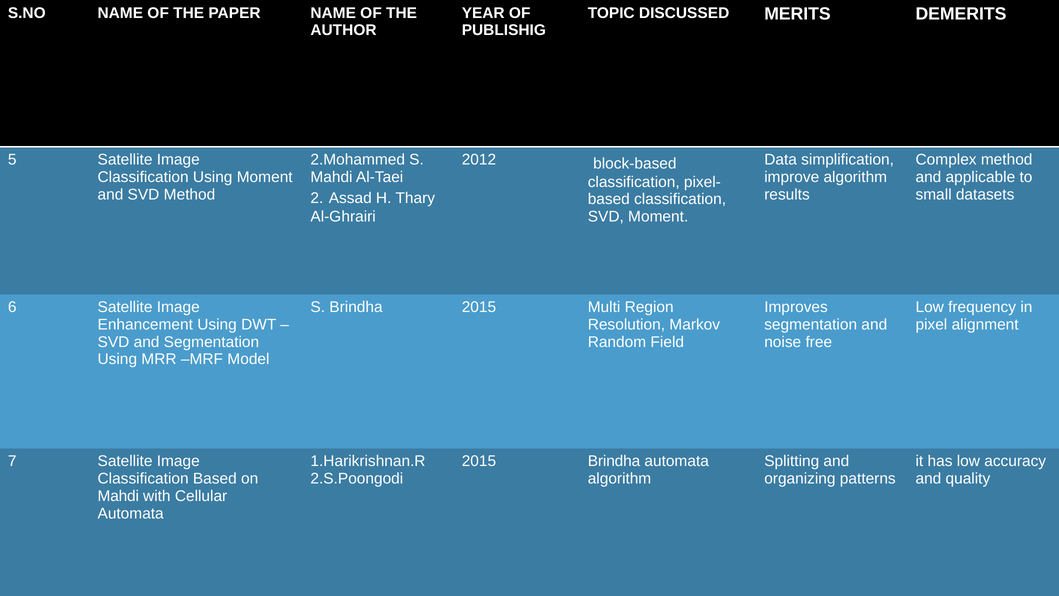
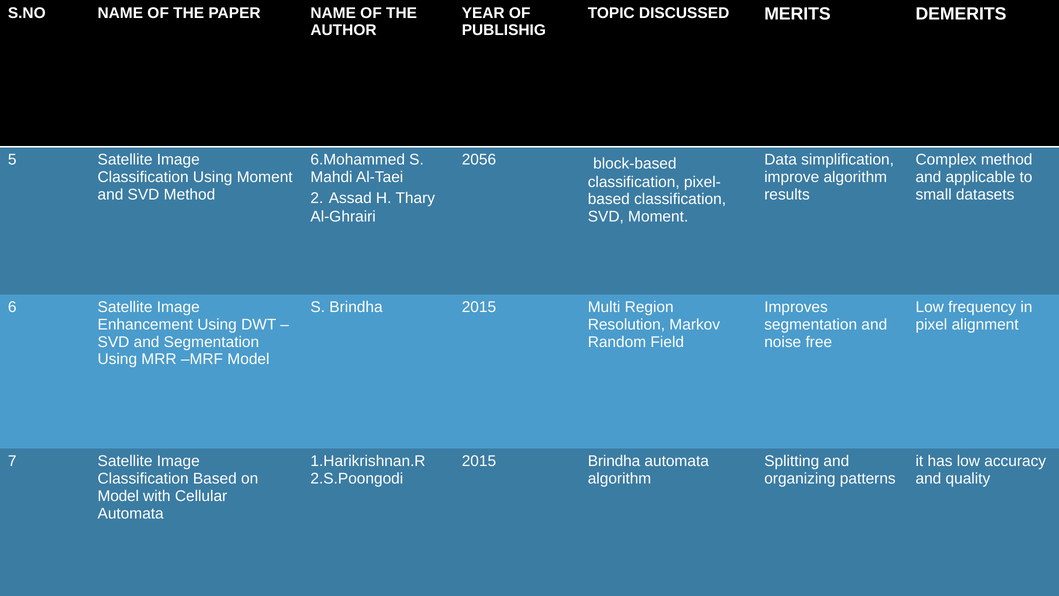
2.Mohammed: 2.Mohammed -> 6.Mohammed (358, 160)
2012: 2012 -> 2056 (479, 160)
Mahdi: Mahdi -> Model (118, 496)
